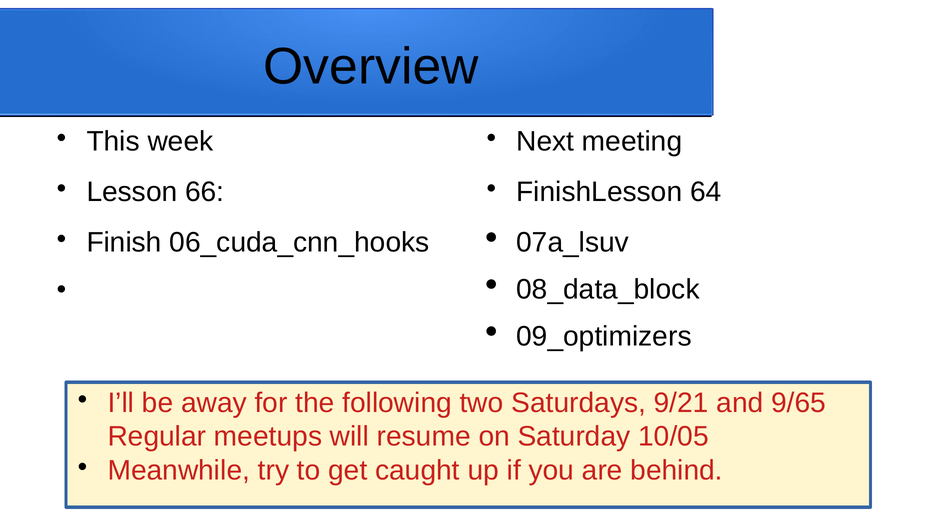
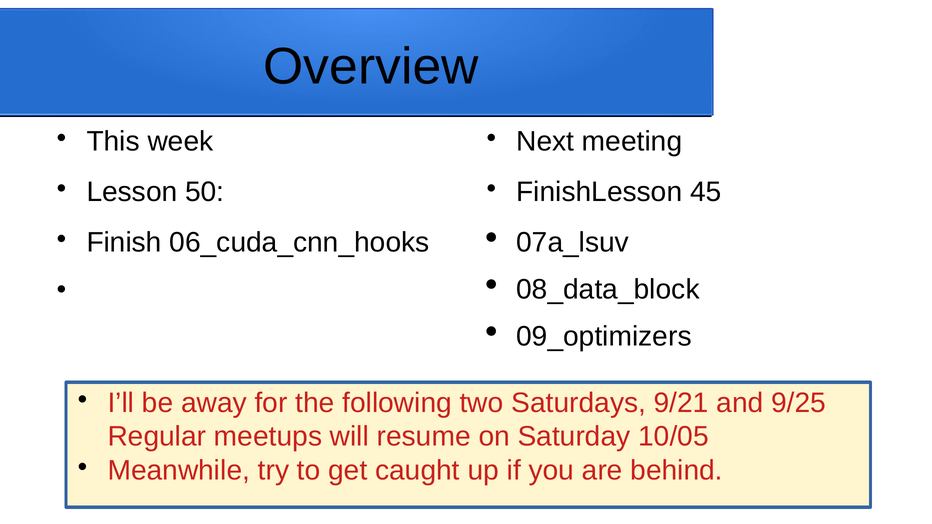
66: 66 -> 50 (205, 192)
64: 64 -> 45 (706, 192)
9/65: 9/65 -> 9/25 (799, 403)
